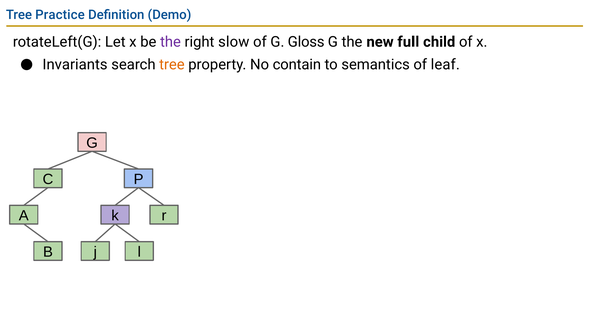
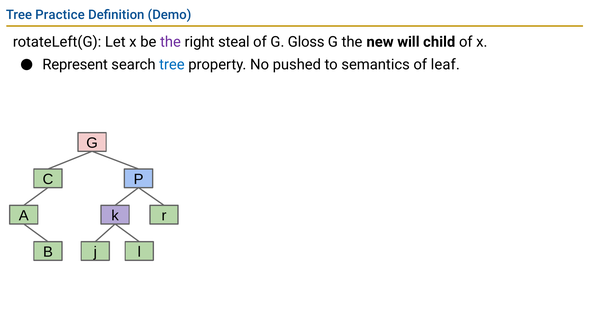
slow: slow -> steal (234, 42)
full: full -> will (408, 42)
Invariants: Invariants -> Represent (75, 65)
tree colour: orange -> blue (172, 65)
contain: contain -> pushed (297, 65)
